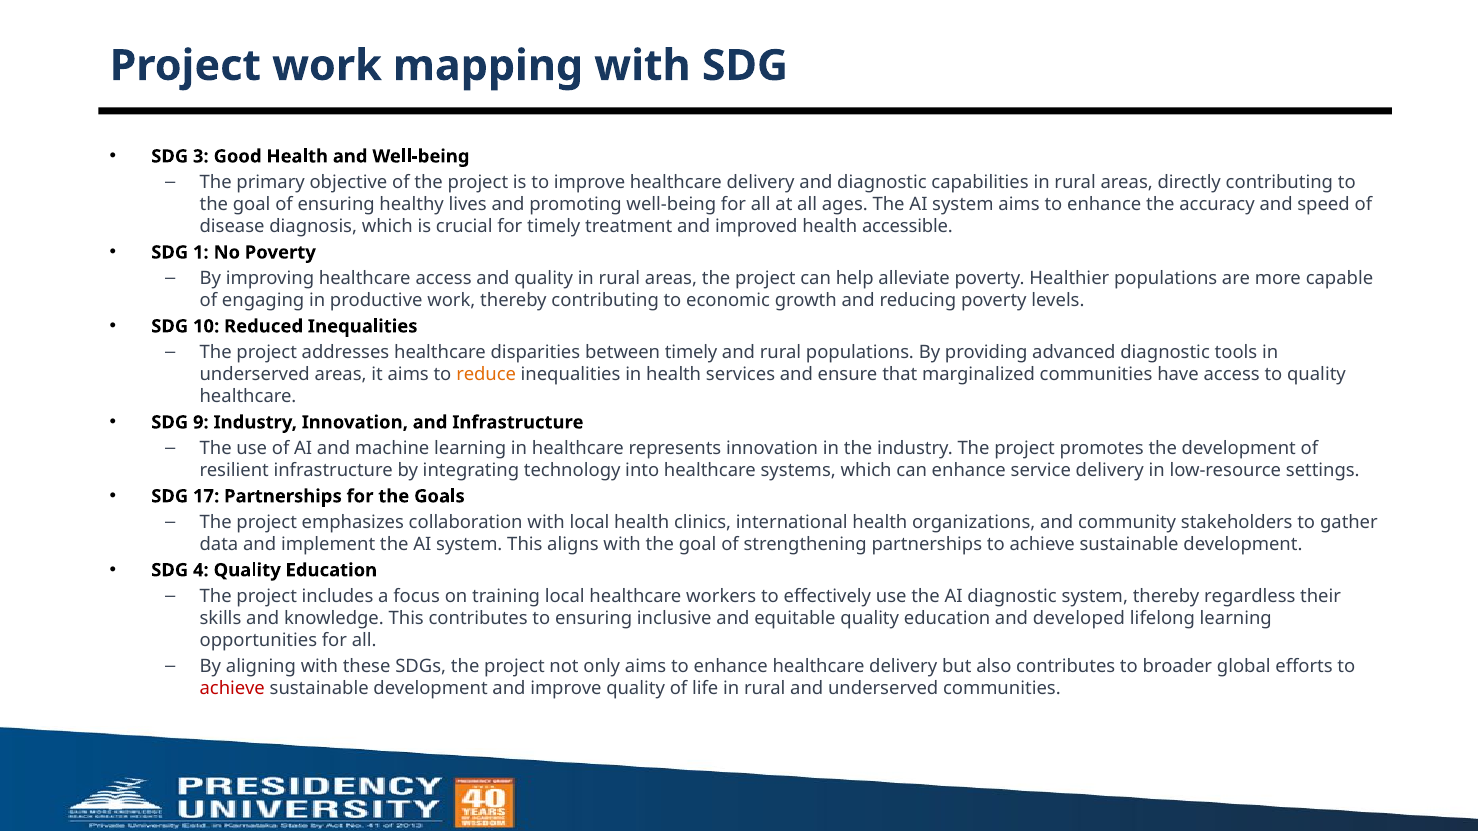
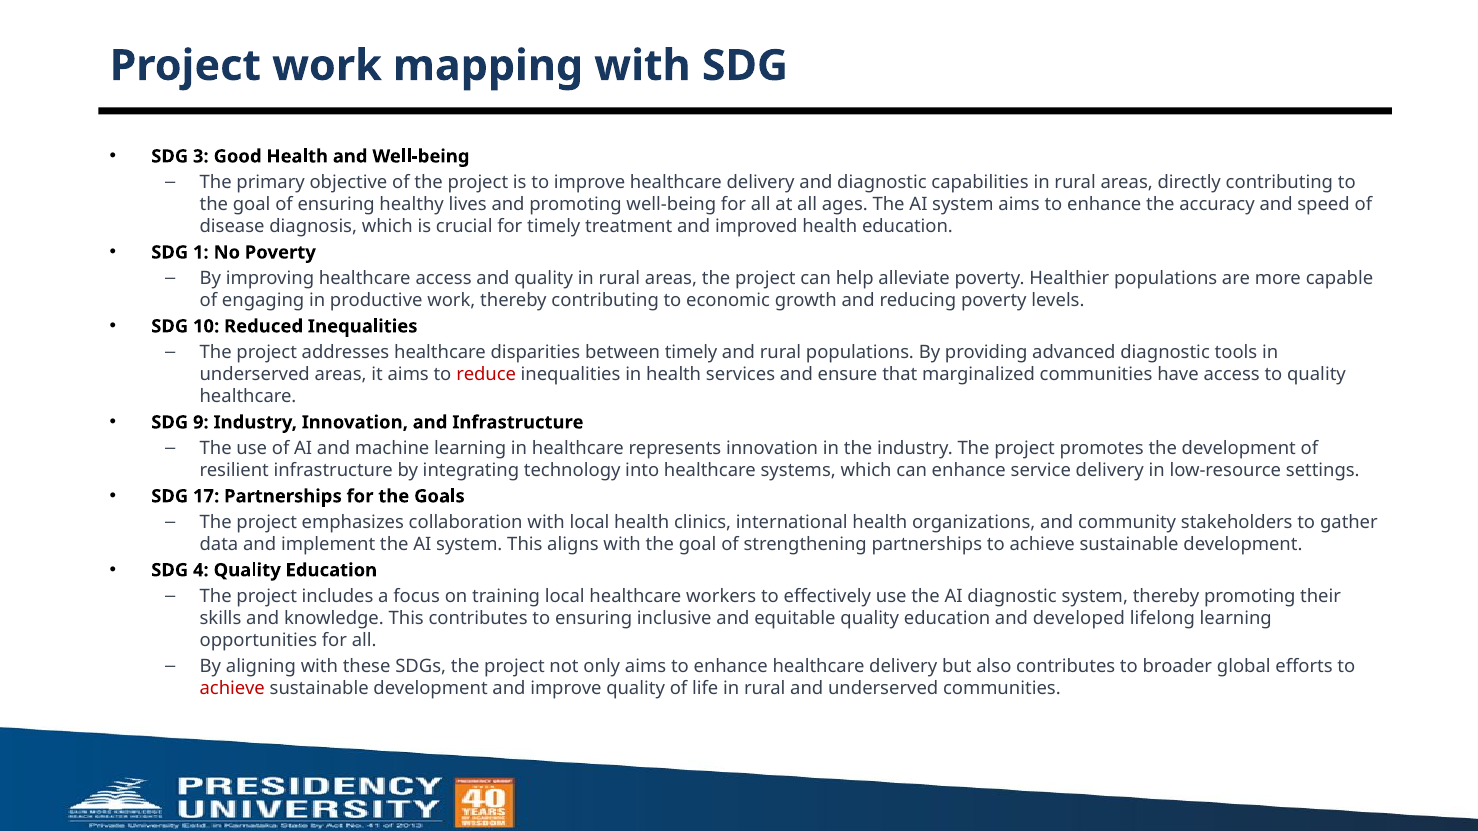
health accessible: accessible -> education (907, 227)
reduce colour: orange -> red (486, 375)
thereby regardless: regardless -> promoting (1250, 596)
